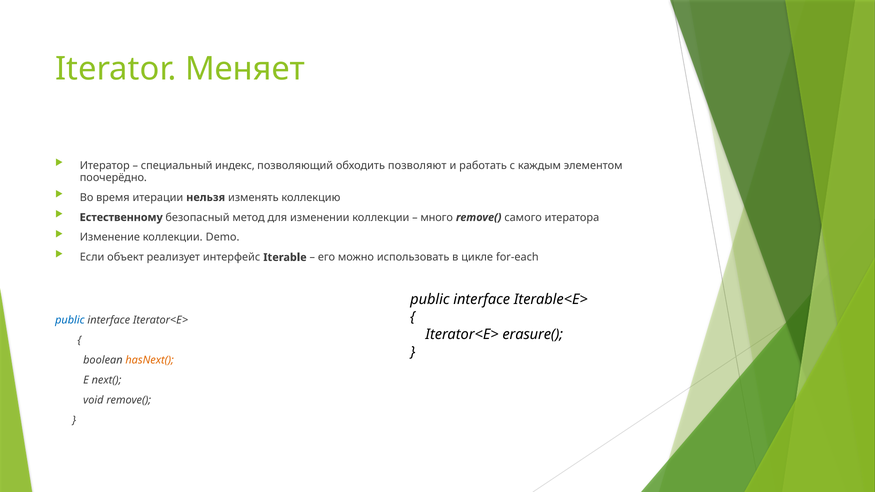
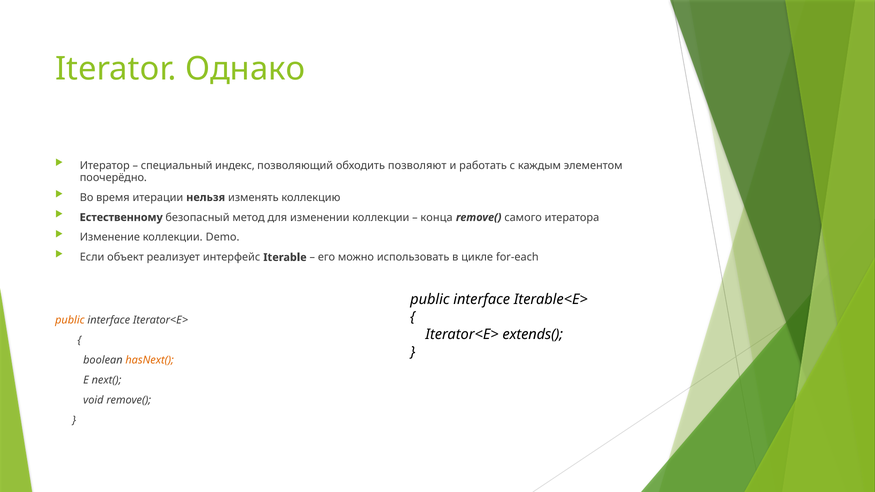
Меняет: Меняет -> Однако (245, 69)
много: много -> конца (437, 217)
public colour: blue -> orange (70, 320)
erasure(: erasure( -> extends( (533, 335)
